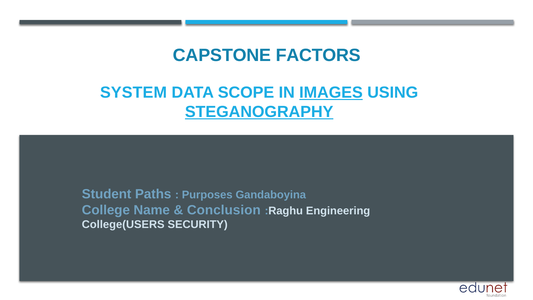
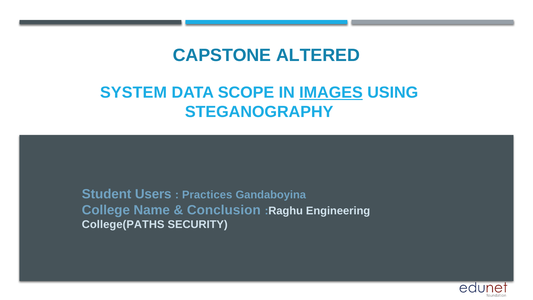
FACTORS: FACTORS -> ALTERED (318, 55)
STEGANOGRAPHY underline: present -> none (259, 112)
Paths: Paths -> Users (153, 194)
Purposes: Purposes -> Practices (207, 195)
College(USERS: College(USERS -> College(PATHS (123, 224)
